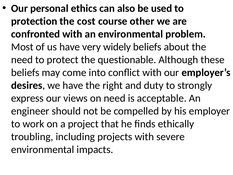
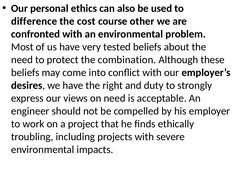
protection: protection -> difference (34, 21)
widely: widely -> tested (117, 47)
questionable: questionable -> combination (127, 60)
